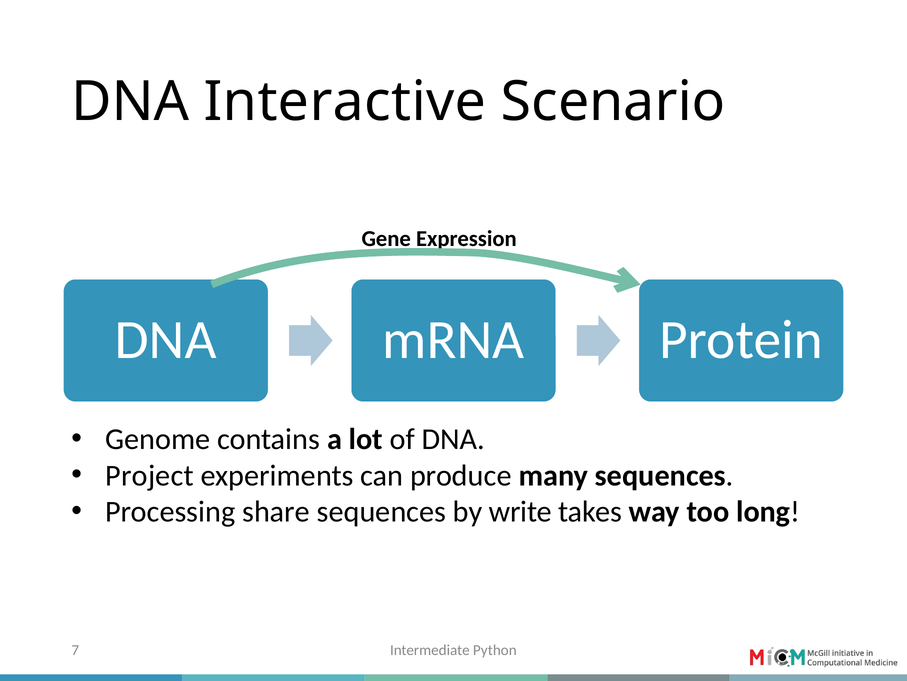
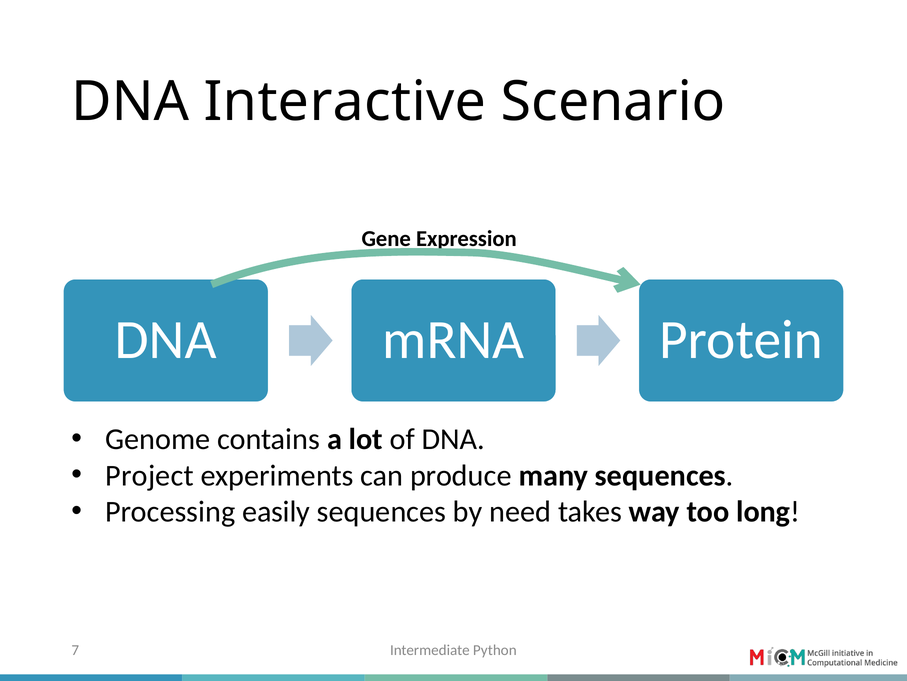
share: share -> easily (276, 511)
write: write -> need (520, 511)
